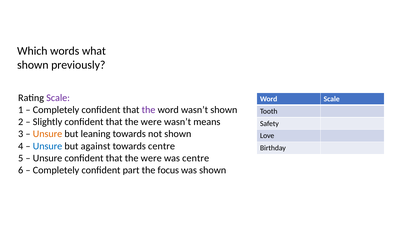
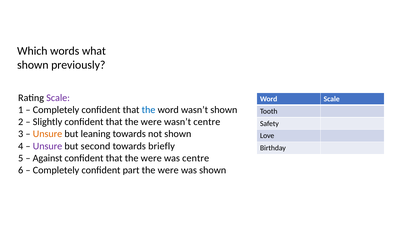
the colour: purple -> blue (149, 110)
wasn’t means: means -> centre (207, 122)
Unsure colour: blue -> purple (48, 146)
against: against -> second (96, 146)
towards centre: centre -> briefly (162, 146)
Unsure: Unsure -> Against (48, 159)
focus: focus -> were (168, 171)
